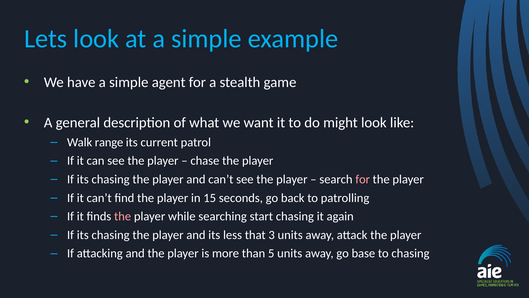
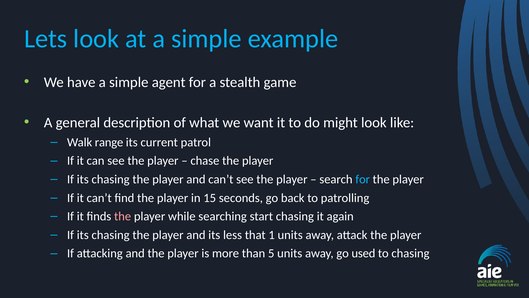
for colour: pink -> light blue (363, 179)
3: 3 -> 1 (272, 235)
base: base -> used (363, 253)
